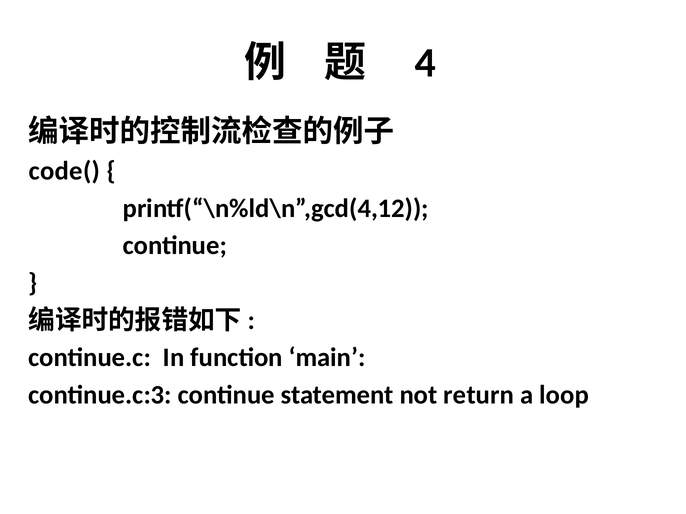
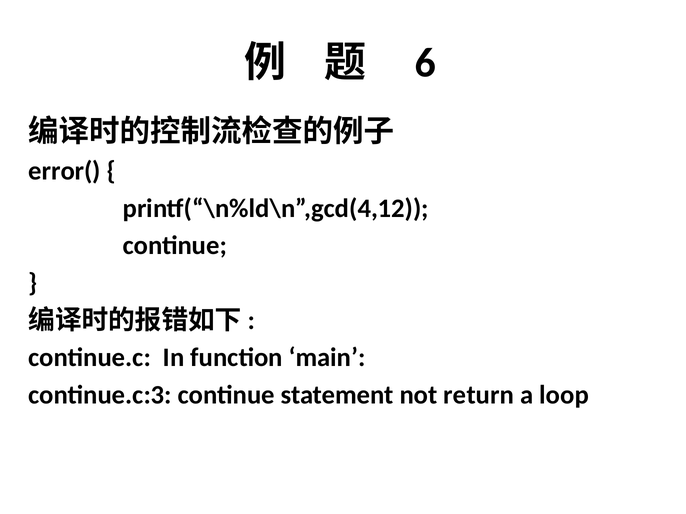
4: 4 -> 6 (425, 63)
code(: code( -> error( (65, 171)
